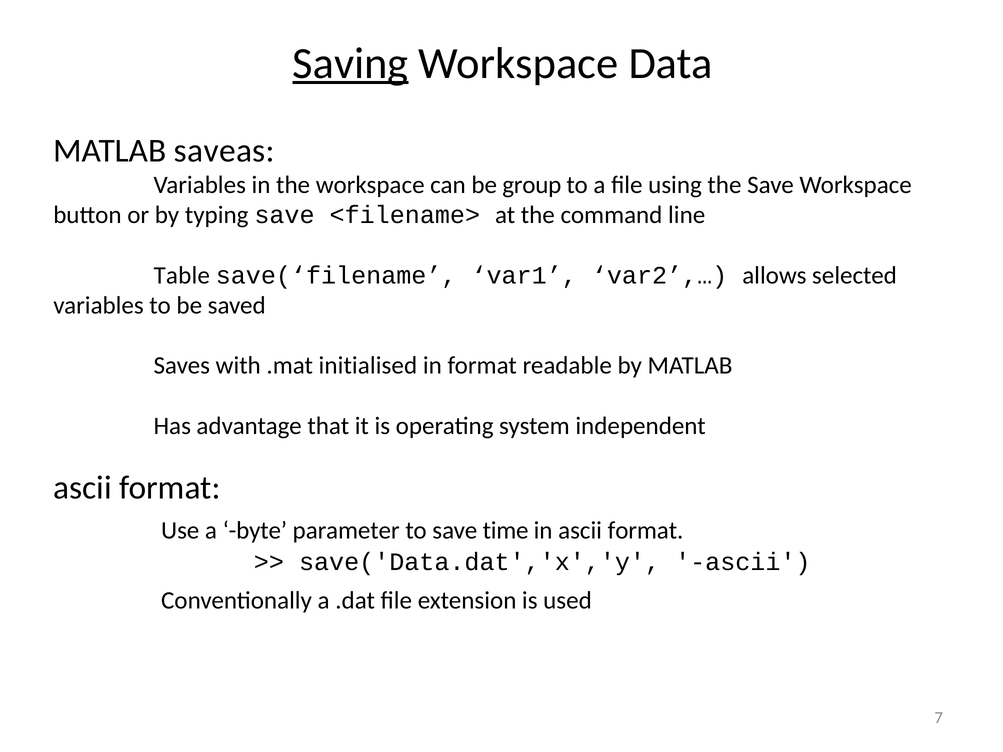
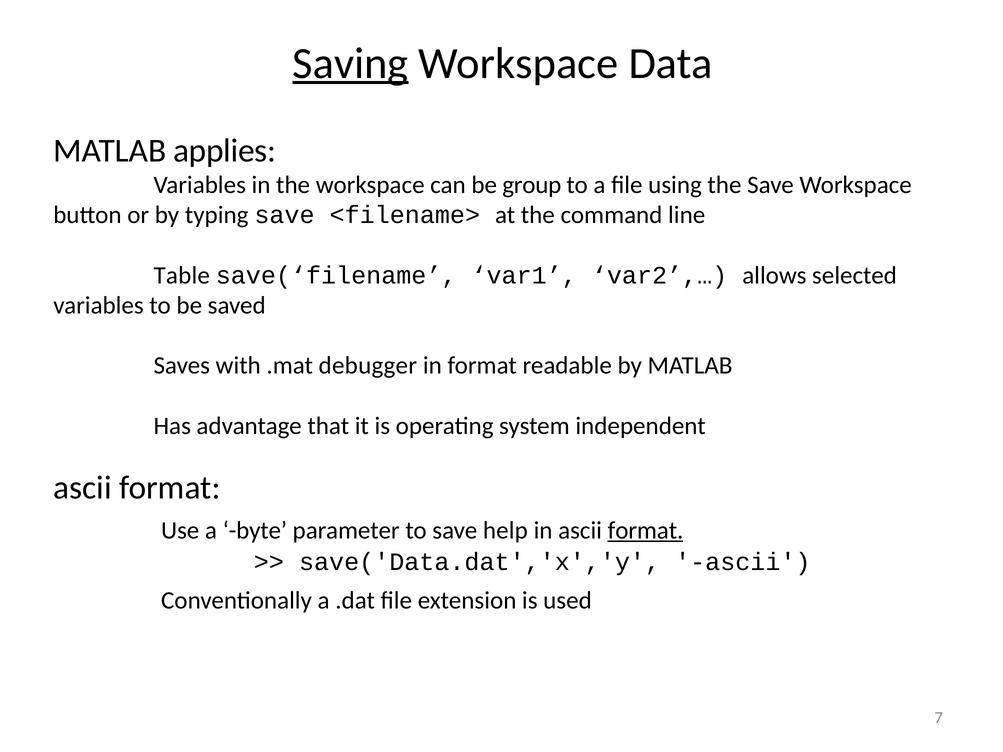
saveas: saveas -> applies (225, 151)
initialised: initialised -> debugger (368, 366)
time: time -> help (505, 531)
format underline: none -> present (646, 531)
